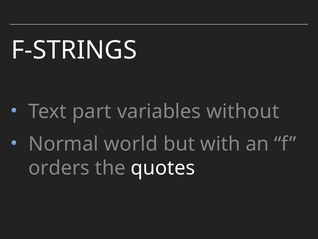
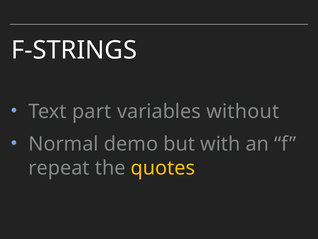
world: world -> demo (131, 144)
orders: orders -> repeat (59, 168)
quotes colour: white -> yellow (163, 168)
